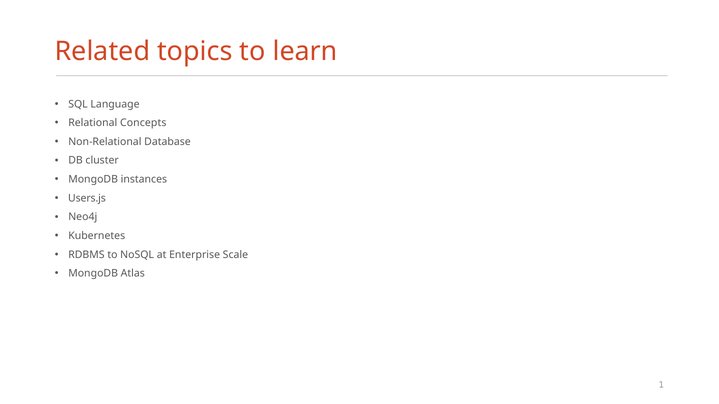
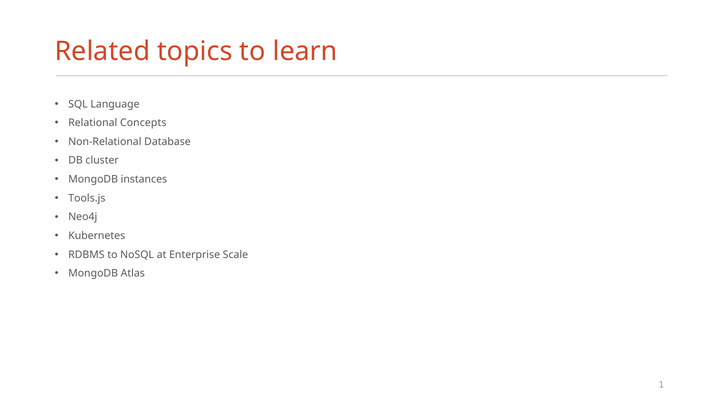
Users.js: Users.js -> Tools.js (87, 198)
